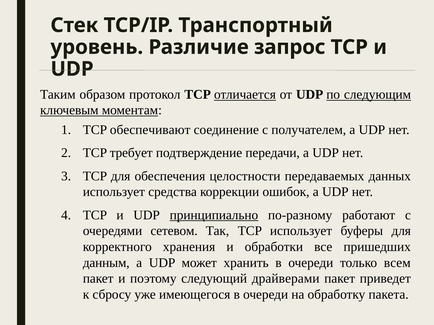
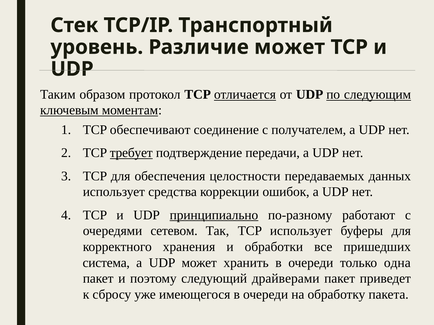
Различие запрос: запрос -> может (290, 47)
требует underline: none -> present (131, 153)
данным: данным -> система (106, 263)
всем: всем -> одна (397, 263)
